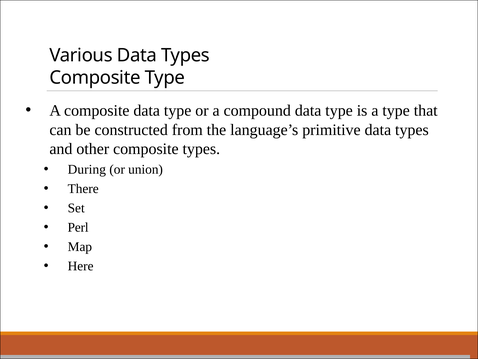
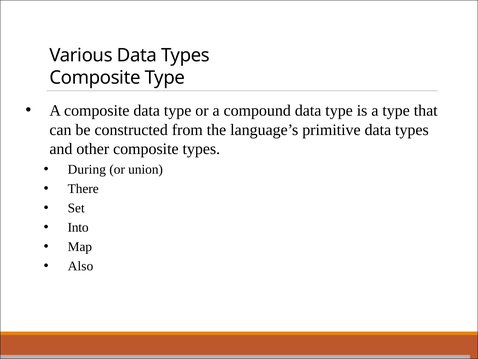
Perl: Perl -> Into (78, 227)
Here: Here -> Also (81, 266)
